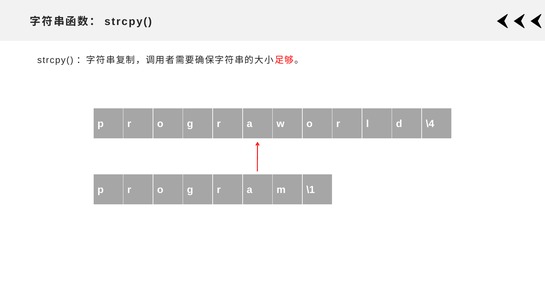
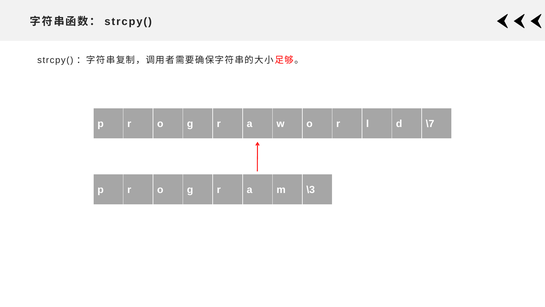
\4: \4 -> \7 (430, 124)
\1: \1 -> \3 (311, 189)
